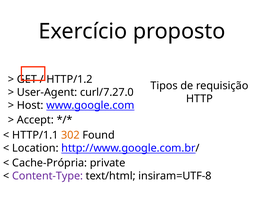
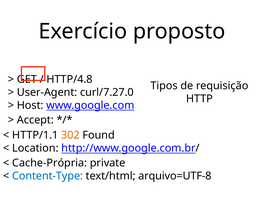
HTTP/1.2: HTTP/1.2 -> HTTP/4.8 (70, 79)
Content-Type colour: purple -> blue (48, 176)
insiram=UTF-8: insiram=UTF-8 -> arquivo=UTF-8 (175, 176)
